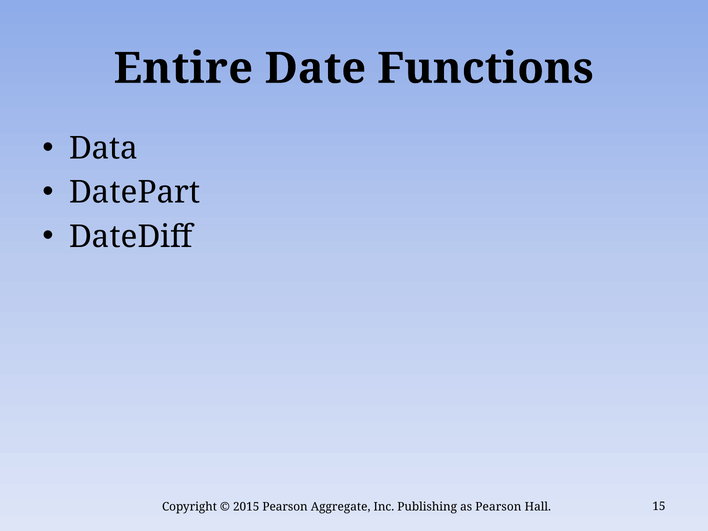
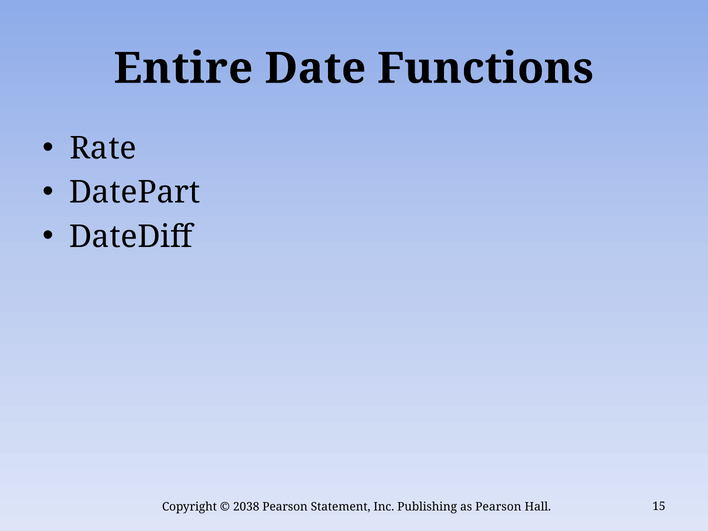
Data: Data -> Rate (103, 149)
2015: 2015 -> 2038 (246, 507)
Aggregate: Aggregate -> Statement (341, 507)
